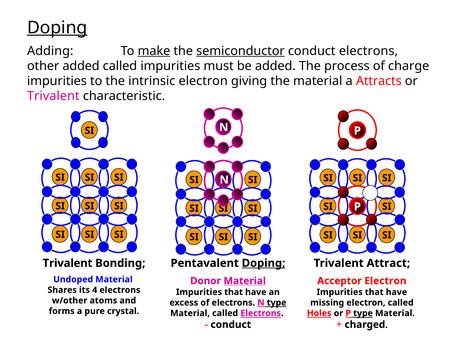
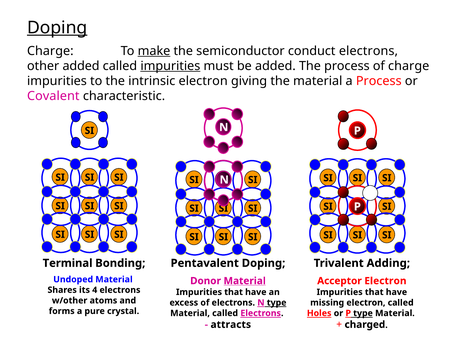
Adding: Adding -> Charge (50, 51)
semiconductor underline: present -> none (240, 51)
impurities underline: none -> present (170, 66)
a Attracts: Attracts -> Process (379, 81)
Trivalent: Trivalent -> Covalent (53, 96)
Trivalent: Trivalent -> Terminal (68, 263)
Doping underline: present -> none (264, 263)
Attract: Attract -> Adding (388, 263)
conduct: conduct -> attracts (231, 325)
